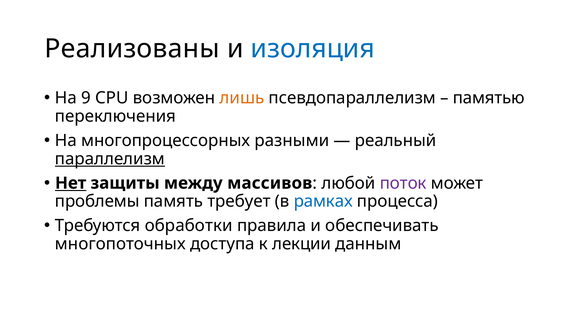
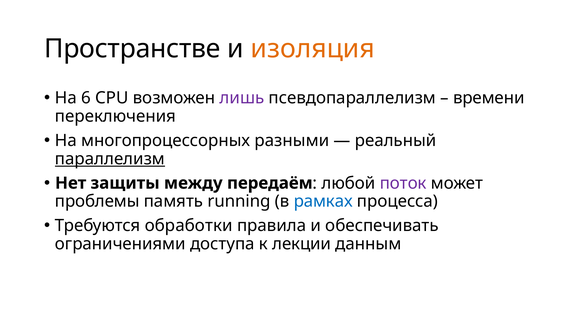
Реализованы: Реализованы -> Пространстве (132, 49)
изоляция colour: blue -> orange (313, 49)
9: 9 -> 6 (86, 98)
лишь colour: orange -> purple (242, 98)
памятью: памятью -> времени (489, 98)
Нет underline: present -> none (71, 183)
массивов: массивов -> передаём (270, 183)
требует: требует -> running (239, 201)
многопоточных: многопоточных -> ограничениями (120, 244)
